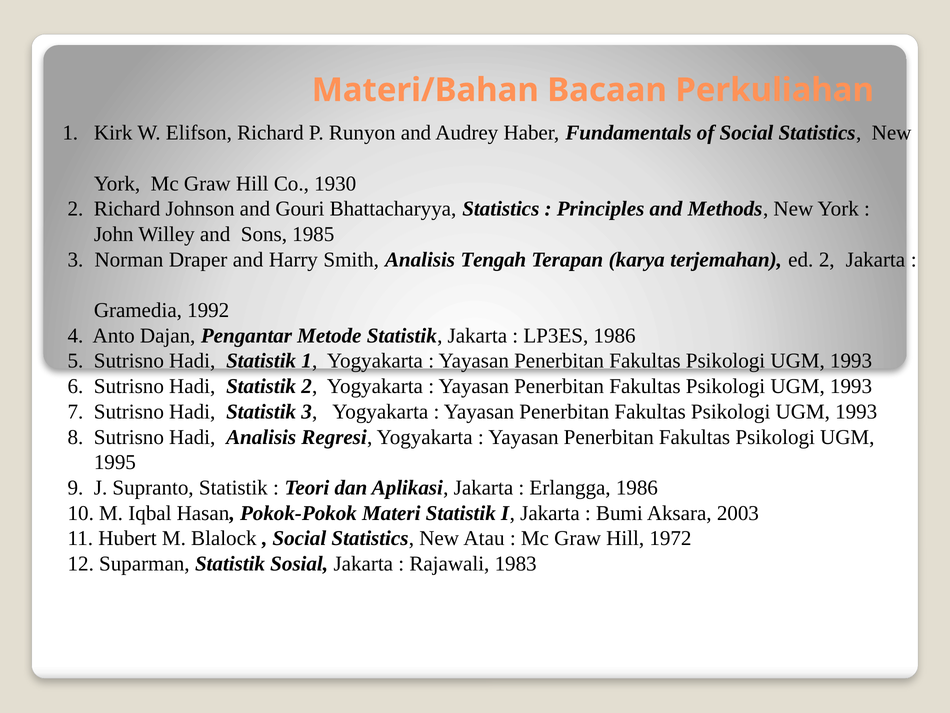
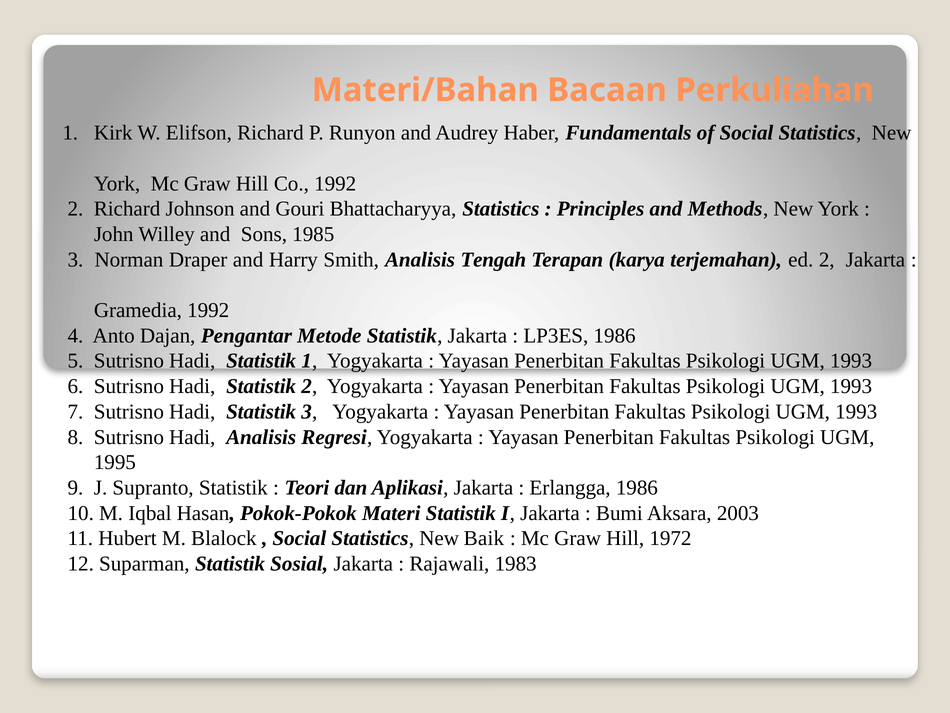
Co 1930: 1930 -> 1992 (335, 184)
Atau: Atau -> Baik (484, 538)
